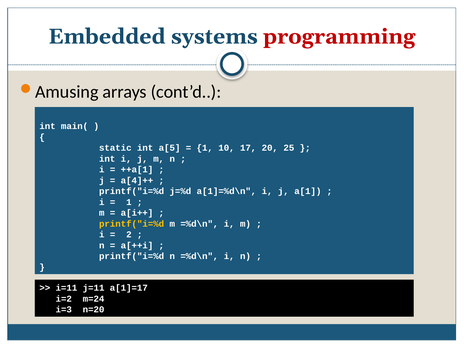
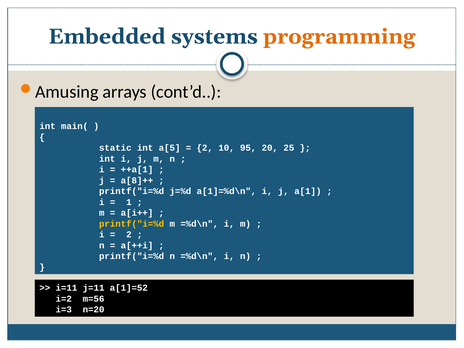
programming colour: red -> orange (339, 37)
1: 1 -> 2 (205, 148)
17: 17 -> 95 (248, 148)
a[4]++: a[4]++ -> a[8]++ (137, 180)
a[1]=17: a[1]=17 -> a[1]=52 (129, 288)
m=24: m=24 -> m=56 (94, 299)
